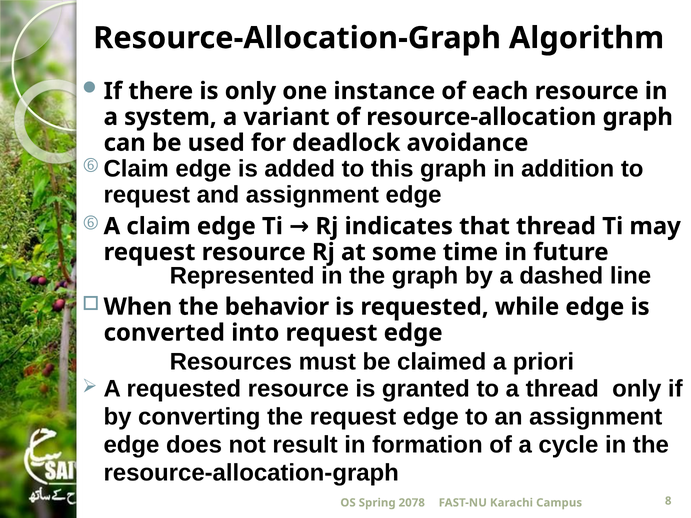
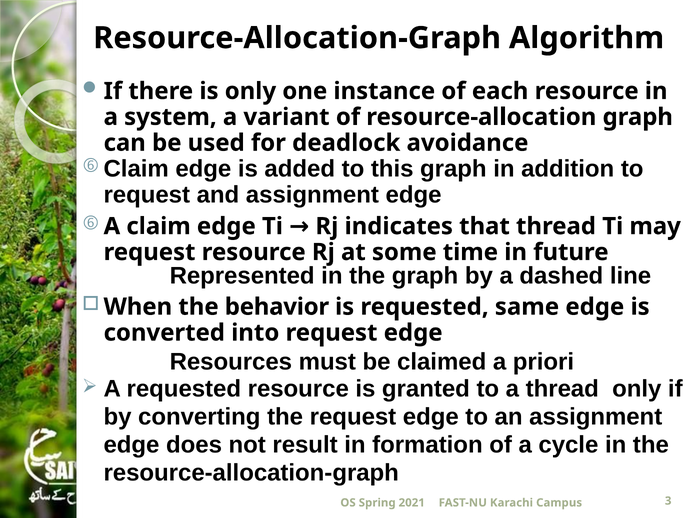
while: while -> same (527, 307)
2078: 2078 -> 2021 (412, 503)
8: 8 -> 3 (668, 501)
